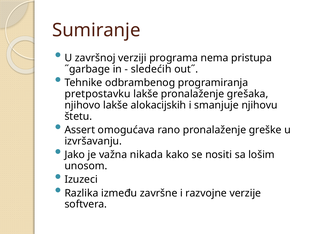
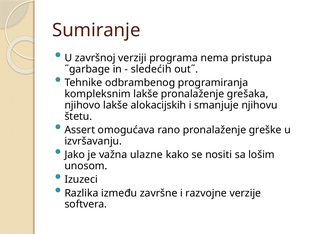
pretpostavku: pretpostavku -> kompleksnim (98, 94)
nikada: nikada -> ulazne (146, 155)
